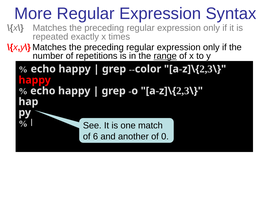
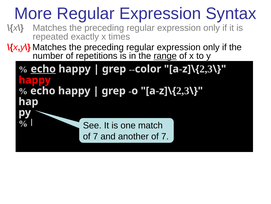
echo underline: none -> present (43, 69)
6: 6 -> 7 (95, 136)
another of 0: 0 -> 7 (165, 136)
